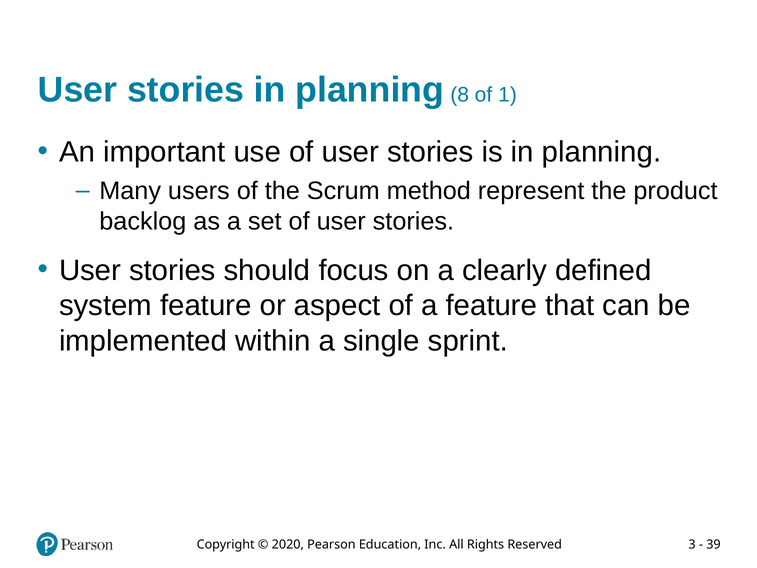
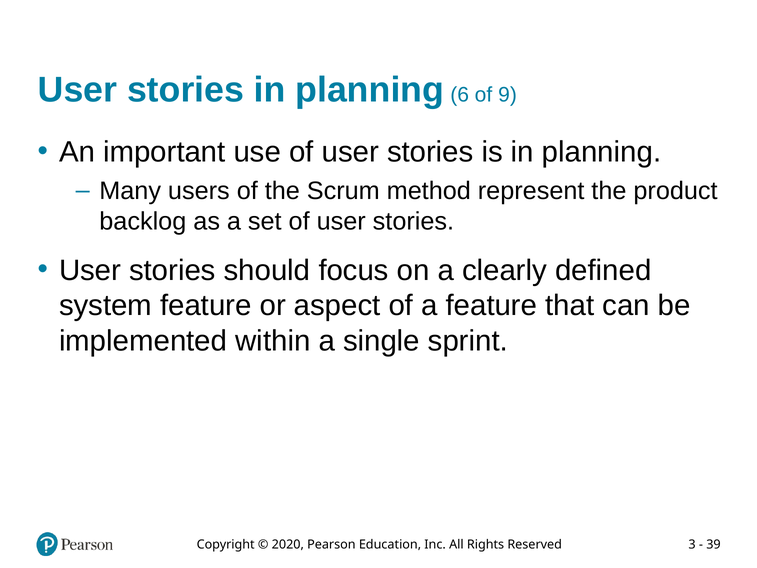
8: 8 -> 6 (460, 95)
1: 1 -> 9 (508, 95)
